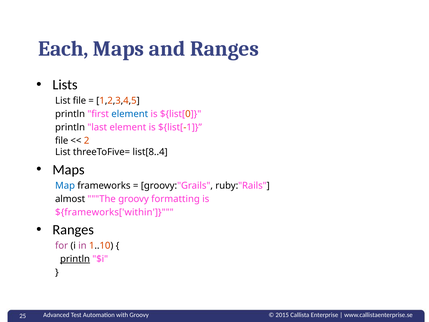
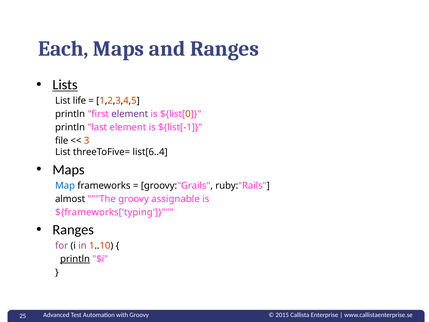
Lists underline: none -> present (65, 85)
List file: file -> life (79, 101)
element colour: blue -> purple (130, 114)
2: 2 -> 3 (87, 141)
list[8..4: list[8..4 -> list[6..4 (150, 152)
formatting: formatting -> assignable (175, 199)
${frameworks['within: ${frameworks['within -> ${frameworks['typing (114, 212)
